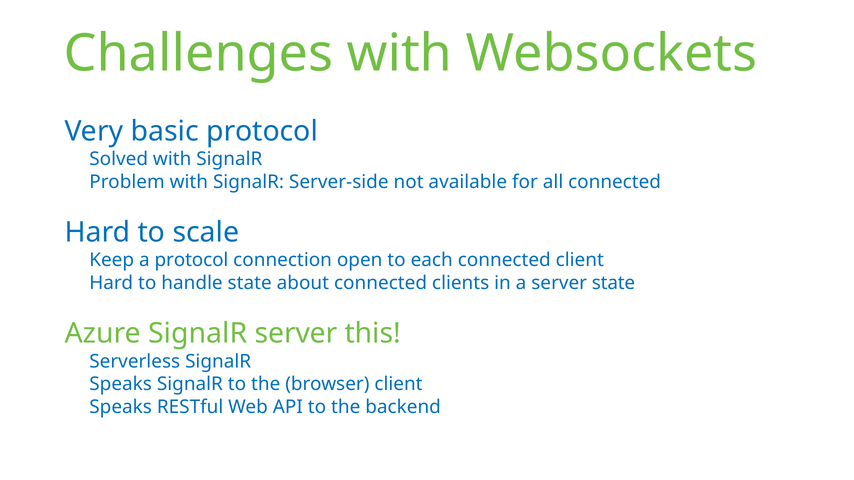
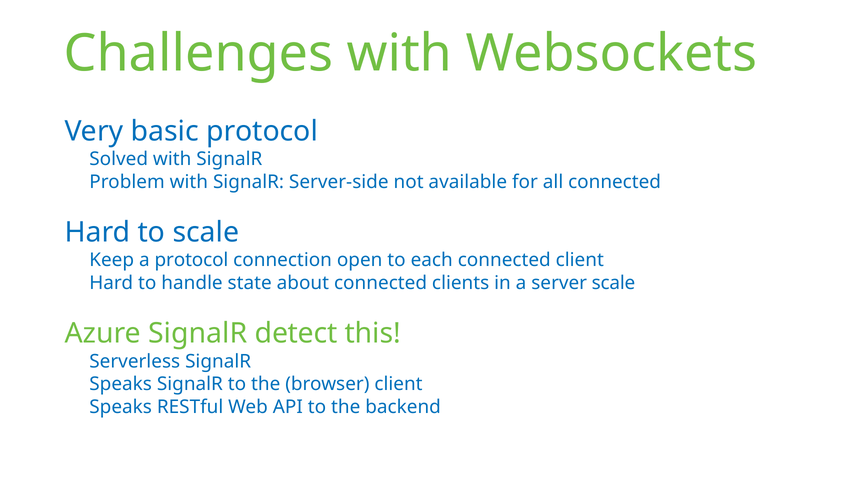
server state: state -> scale (613, 283)
SignalR server: server -> detect (296, 334)
